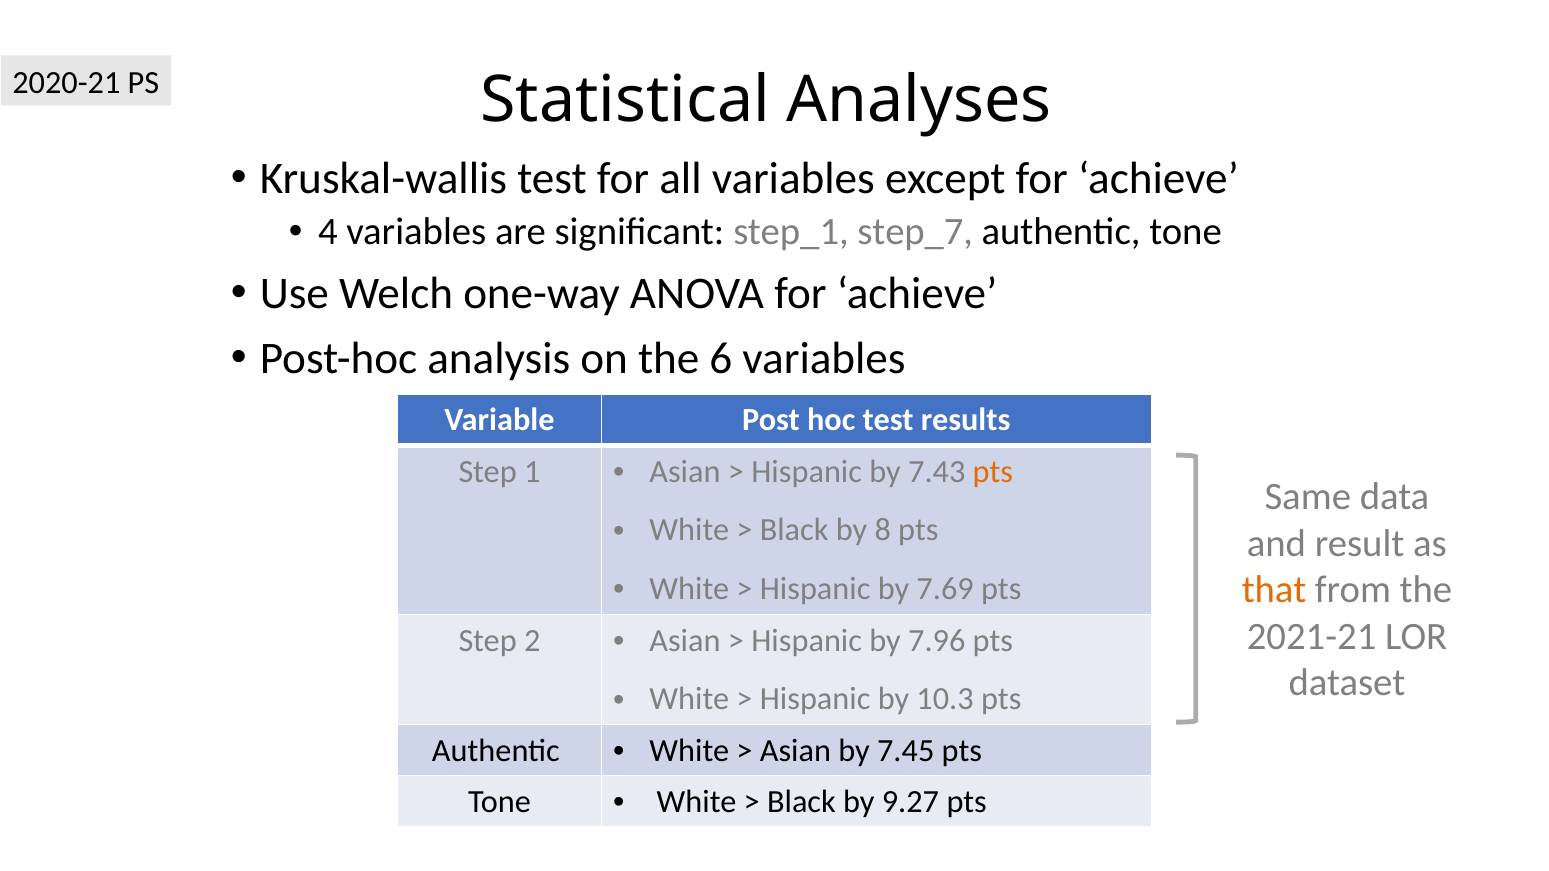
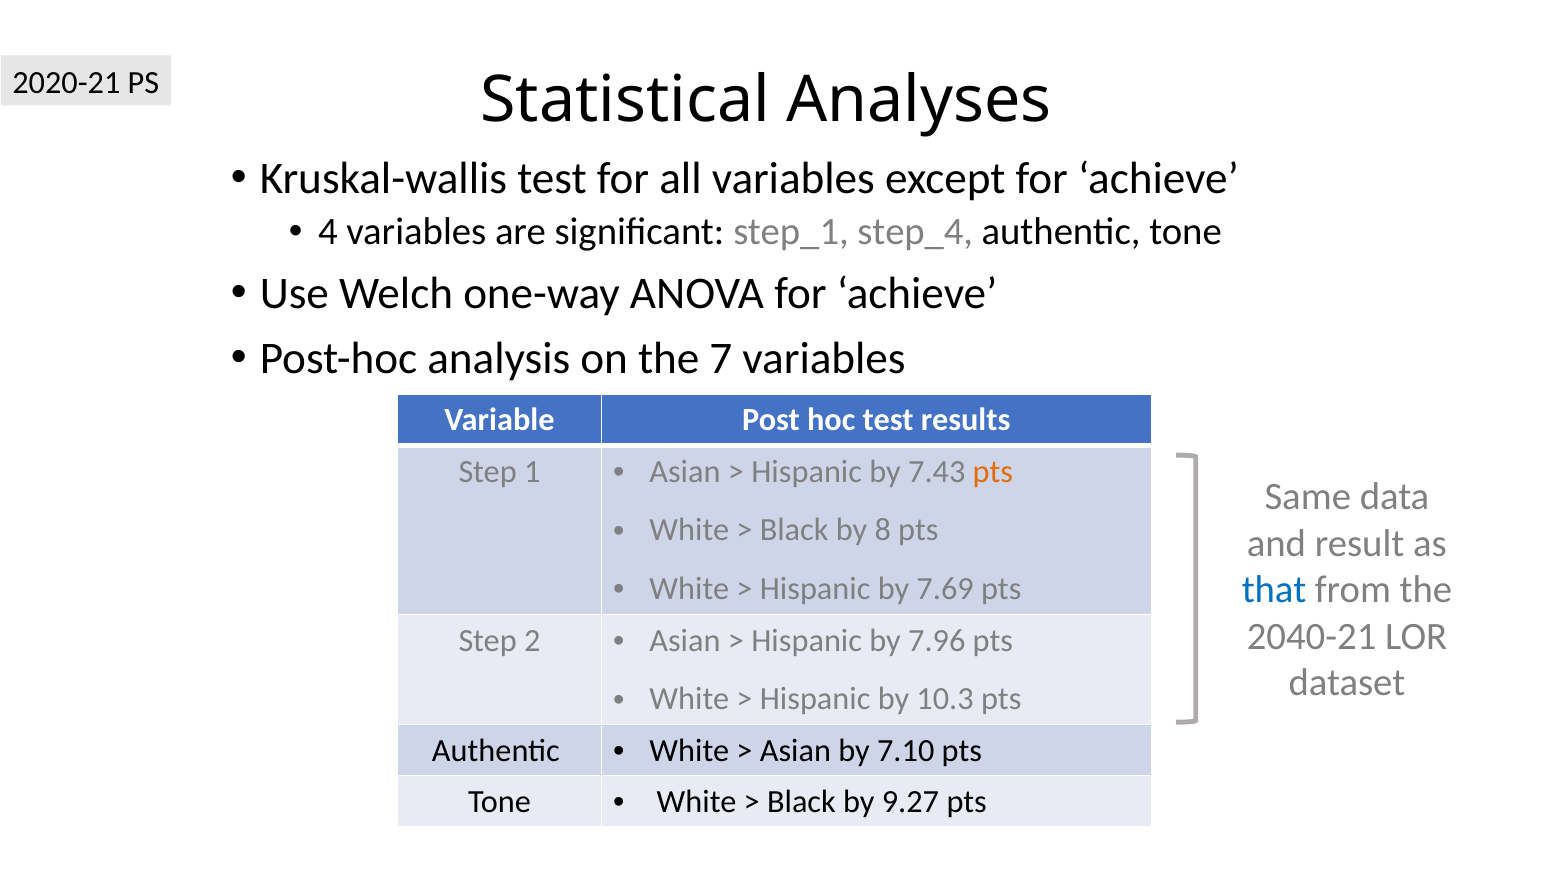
step_7: step_7 -> step_4 (915, 232)
6: 6 -> 7 (721, 358)
that colour: orange -> blue (1274, 590)
2021-21: 2021-21 -> 2040-21 (1312, 637)
7.45: 7.45 -> 7.10 (906, 751)
